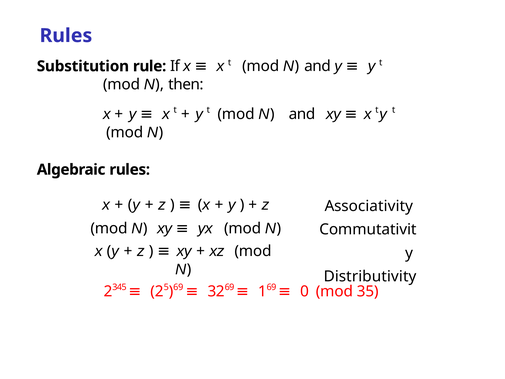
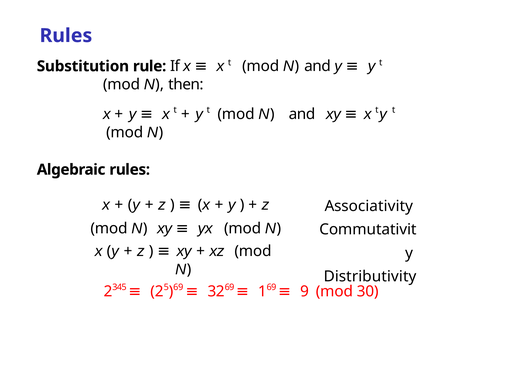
0: 0 -> 9 (304, 292)
35: 35 -> 30 (368, 292)
